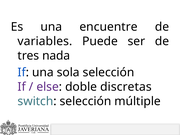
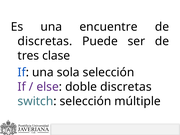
variables: variables -> discretas (45, 41)
nada: nada -> clase (56, 56)
